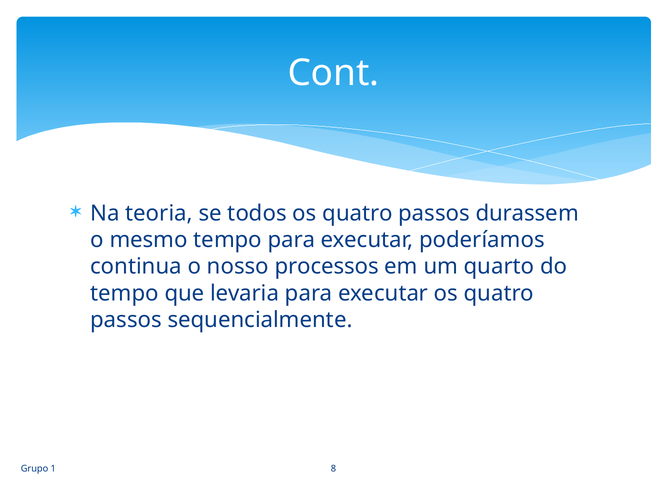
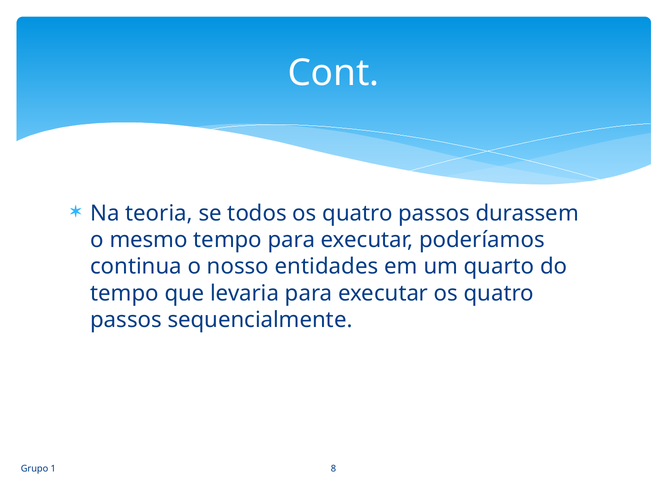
processos: processos -> entidades (327, 267)
